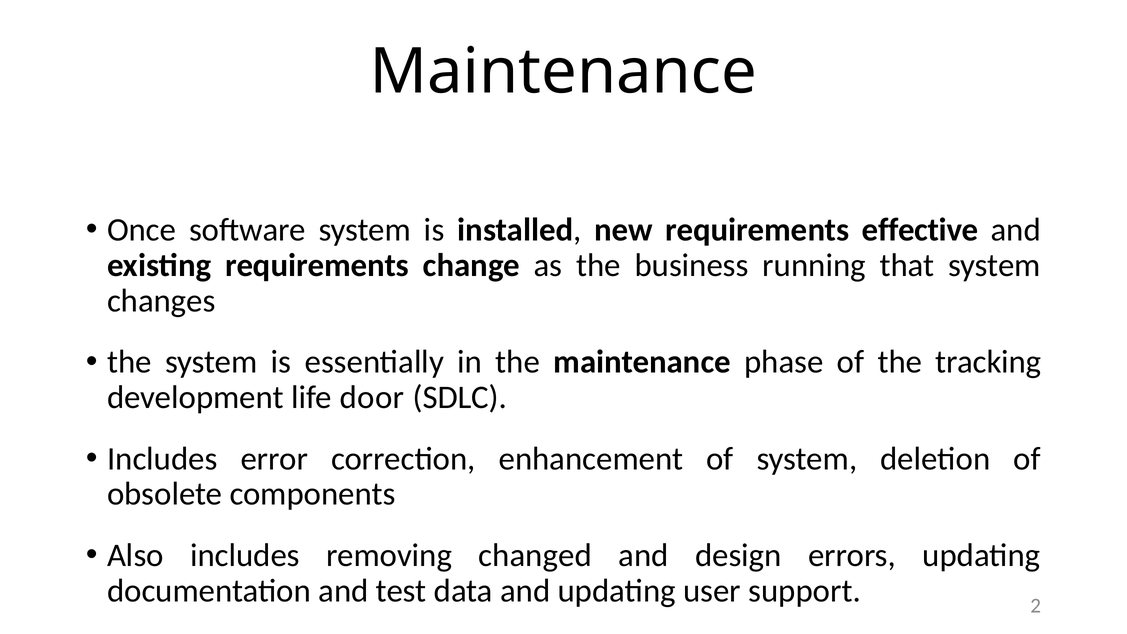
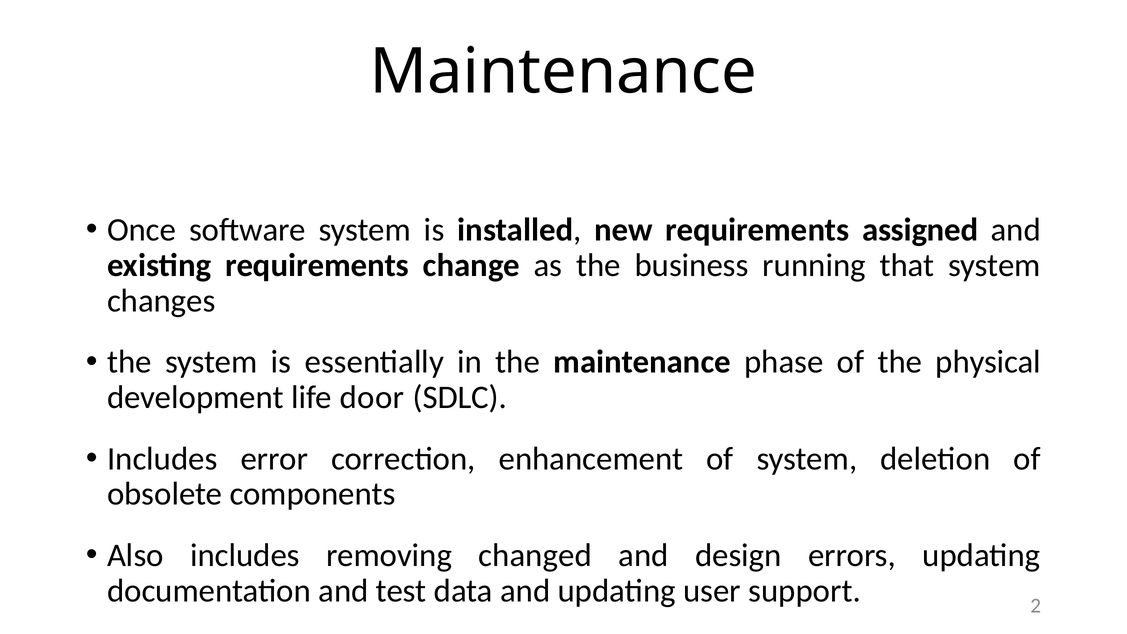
effective: effective -> assigned (920, 230)
tracking: tracking -> physical (988, 362)
